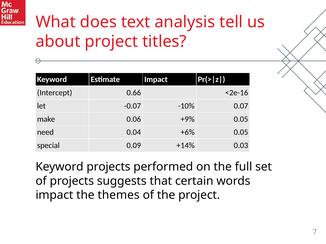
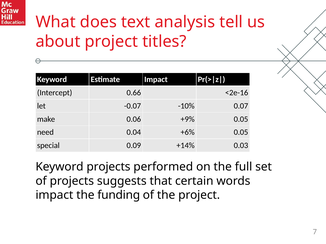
themes: themes -> funding (119, 195)
